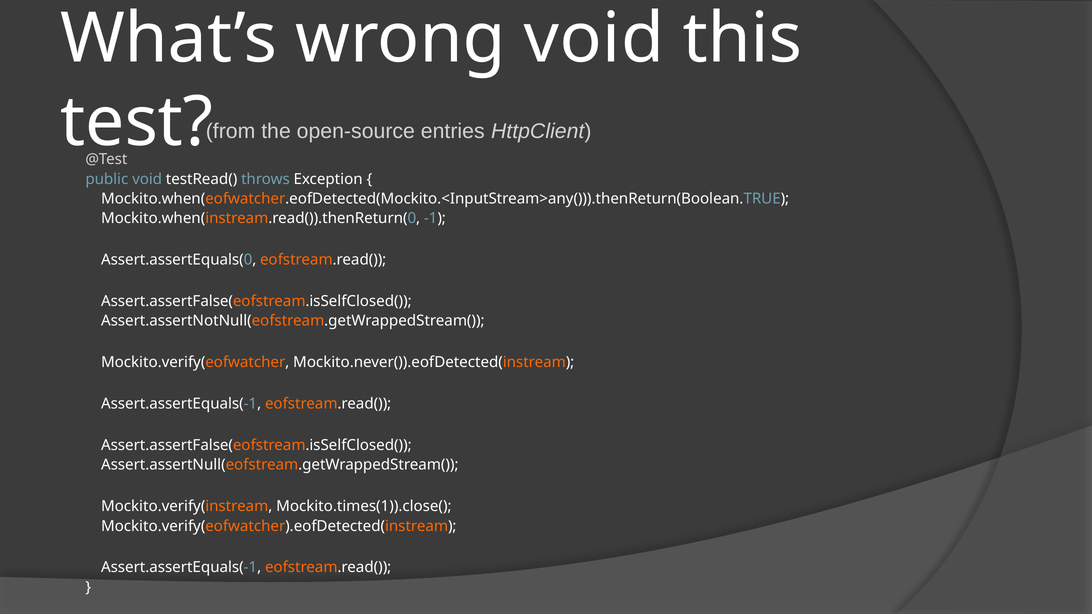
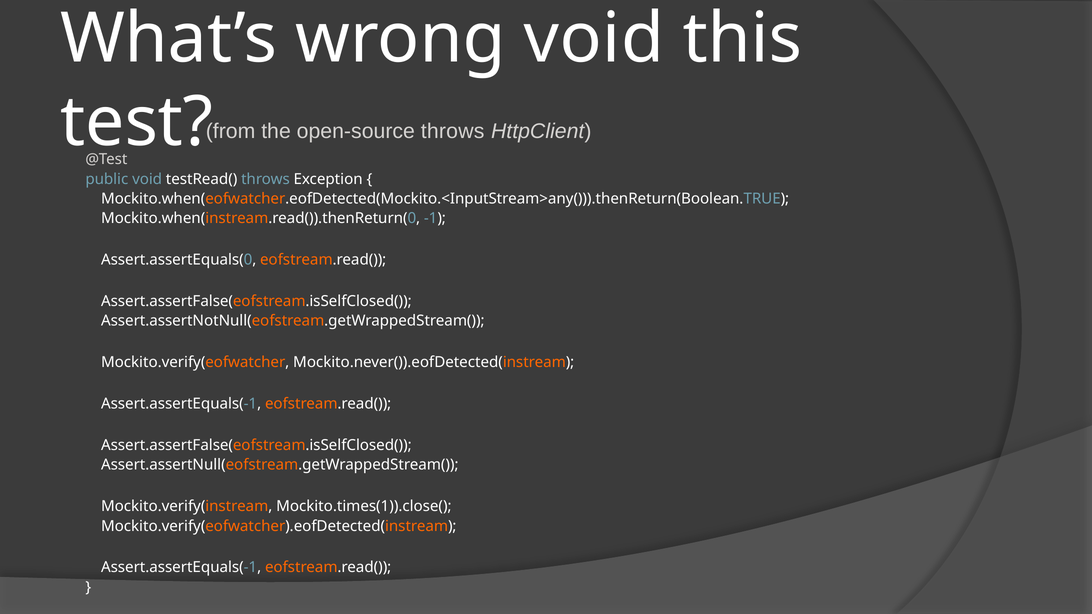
open-source entries: entries -> throws (453, 131)
